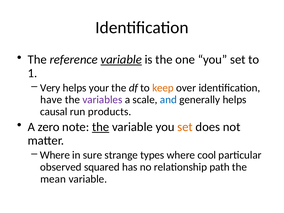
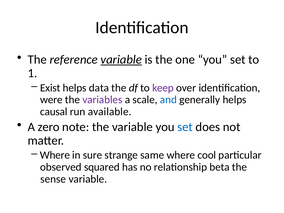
Very: Very -> Exist (50, 88)
your: your -> data (99, 88)
keep colour: orange -> purple (163, 88)
have: have -> were (51, 100)
products: products -> available (110, 112)
the underline: present -> none (101, 127)
set colour: orange -> blue (185, 127)
types: types -> same (152, 155)
path: path -> beta (220, 167)
mean: mean -> sense (53, 179)
